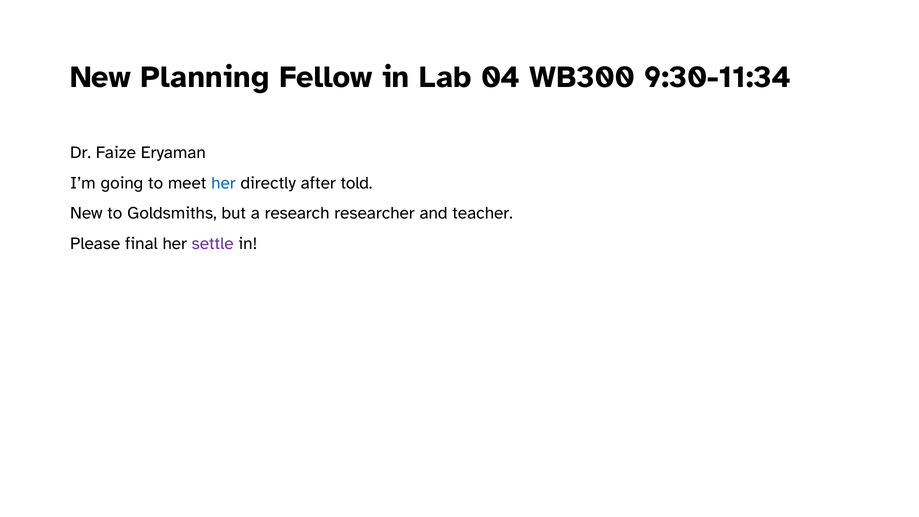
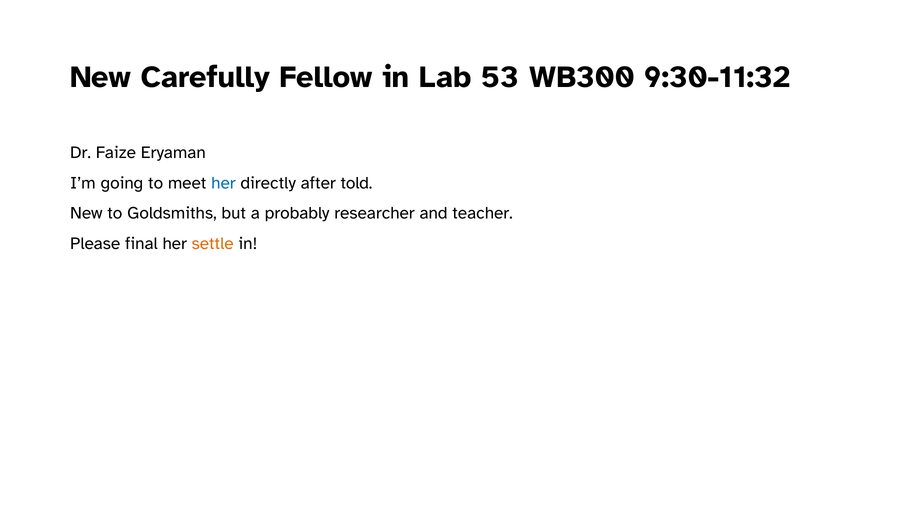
Planning: Planning -> Carefully (205, 77)
04: 04 -> 53 (500, 77)
9:30-11:34: 9:30-11:34 -> 9:30-11:32 (718, 77)
research: research -> probably (297, 213)
settle colour: purple -> orange (213, 243)
